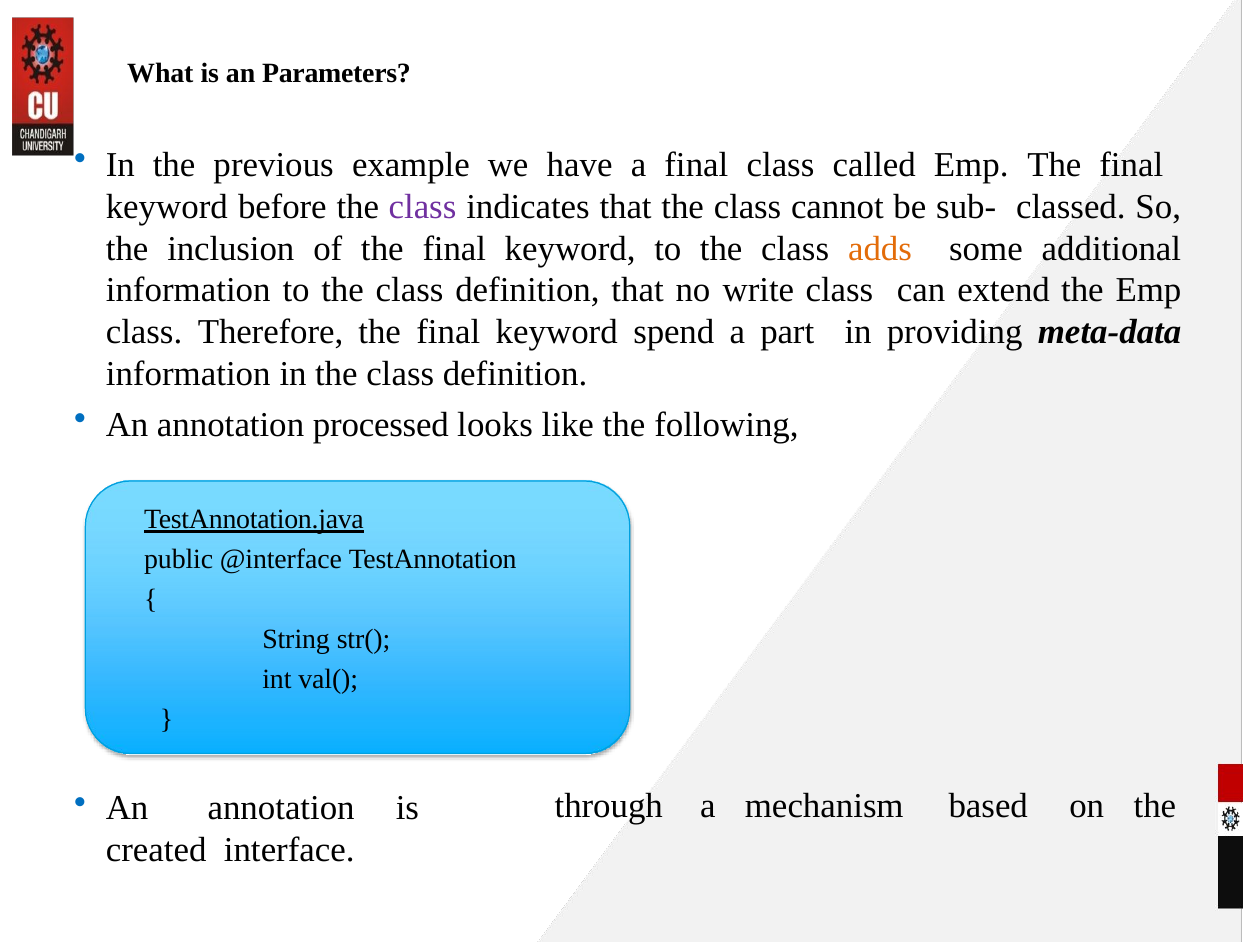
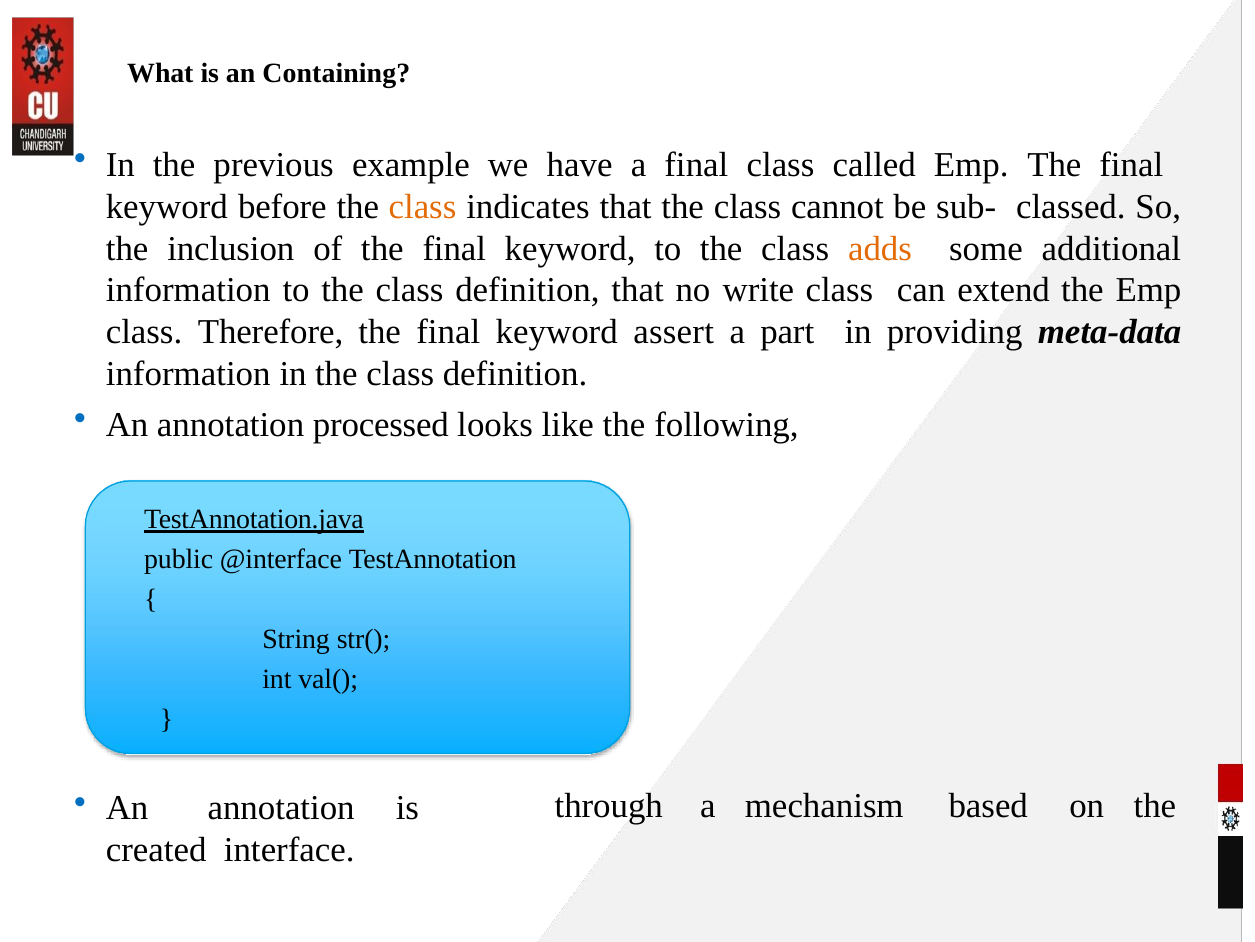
Parameters: Parameters -> Containing (336, 73)
class colour: purple -> orange (422, 207)
spend: spend -> assert (674, 332)
